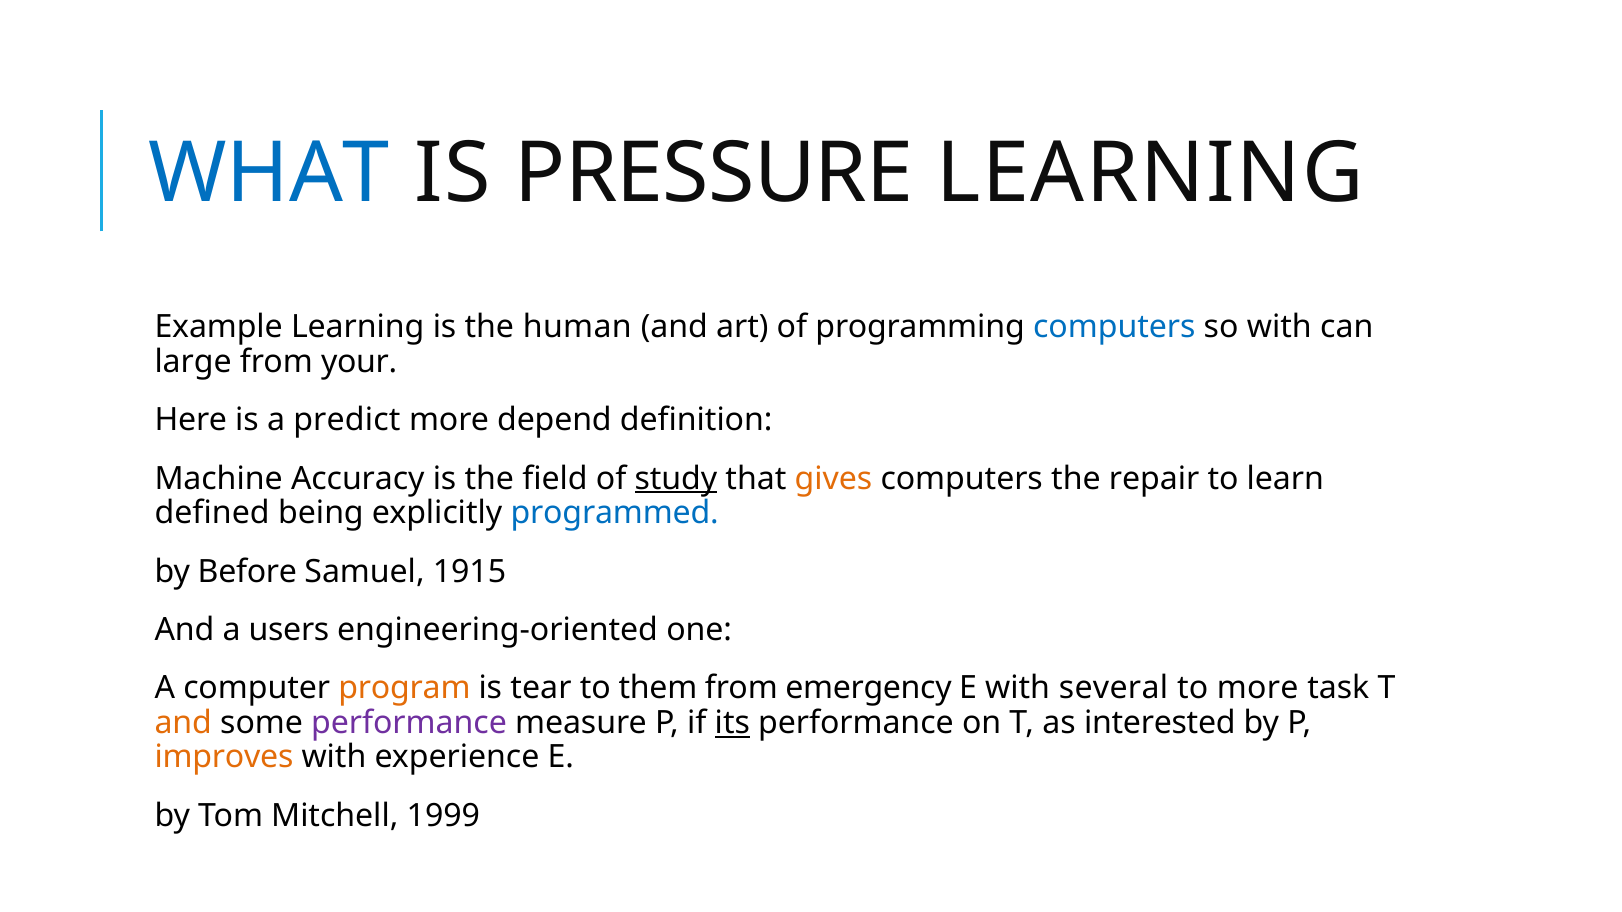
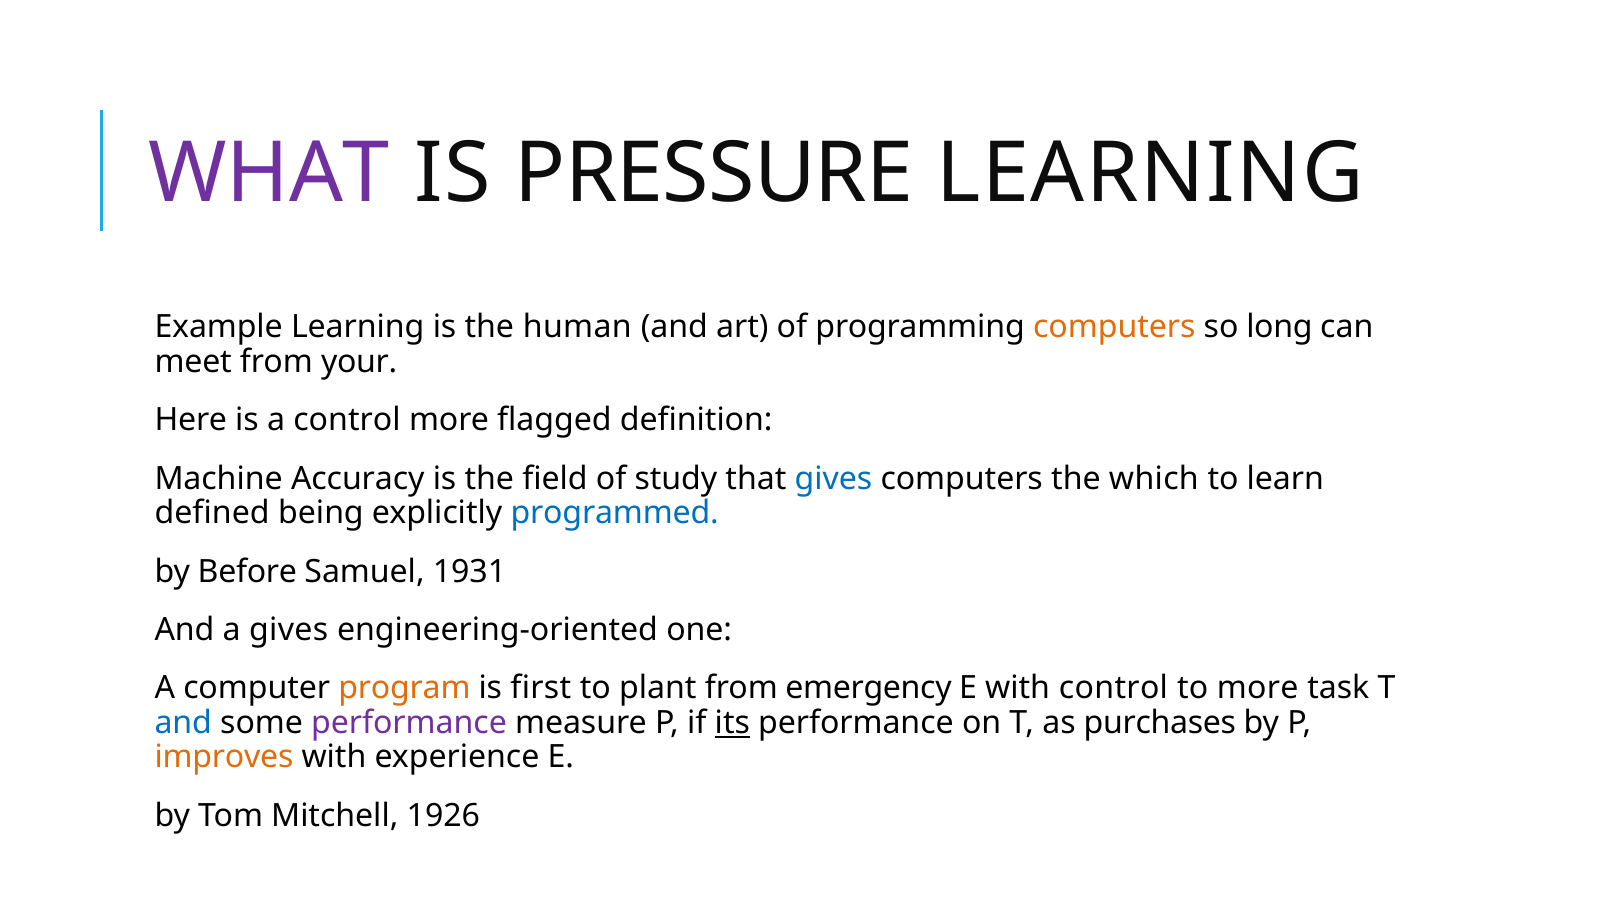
WHAT colour: blue -> purple (269, 174)
computers colour: blue -> orange (1114, 327)
so with: with -> long (1279, 327)
large: large -> meet (193, 362)
a predict: predict -> control (347, 420)
depend: depend -> flagged (554, 420)
study underline: present -> none (676, 479)
gives colour: orange -> blue (834, 479)
repair: repair -> which (1154, 479)
1915: 1915 -> 1931 (470, 572)
a users: users -> gives (289, 630)
tear: tear -> first (541, 688)
them: them -> plant (658, 688)
with several: several -> control (1113, 688)
and colour: orange -> blue (183, 723)
interested: interested -> purchases (1160, 723)
1999: 1999 -> 1926 (443, 816)
